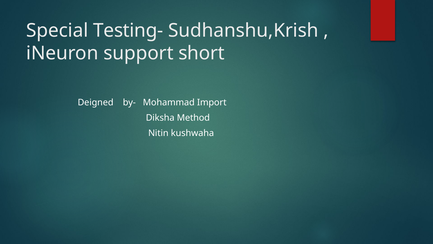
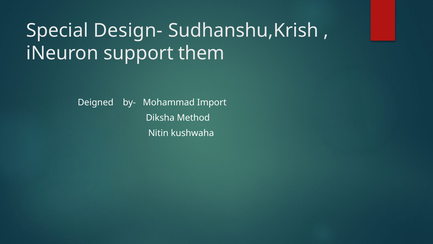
Testing-: Testing- -> Design- (128, 30)
short: short -> them (201, 53)
